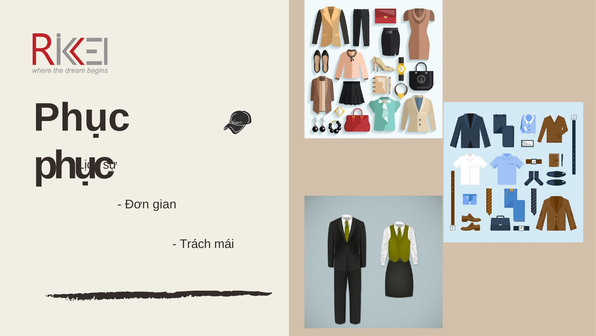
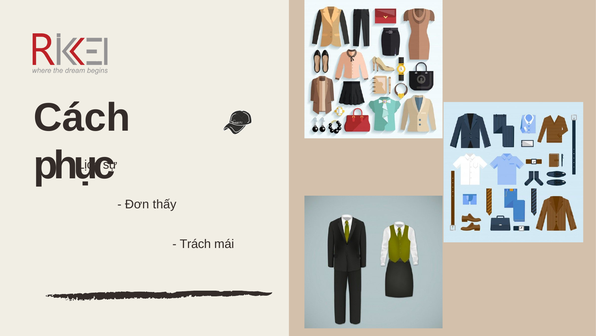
Phục: Phục -> Cách (82, 117)
gian: gian -> thấy (165, 204)
